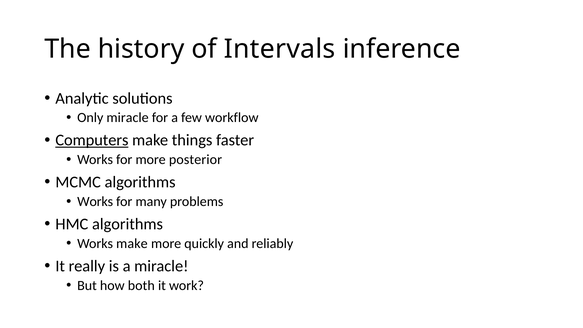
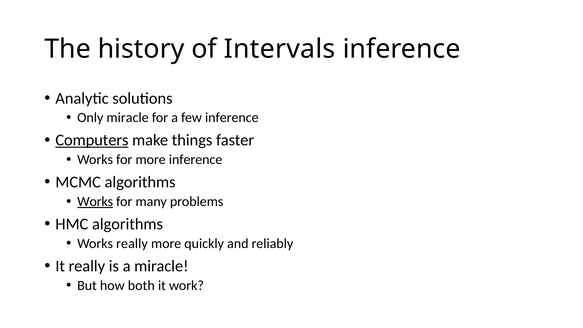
few workflow: workflow -> inference (232, 118)
more posterior: posterior -> inference (196, 160)
Works underline: none -> present (95, 202)
Works make: make -> really (132, 243)
